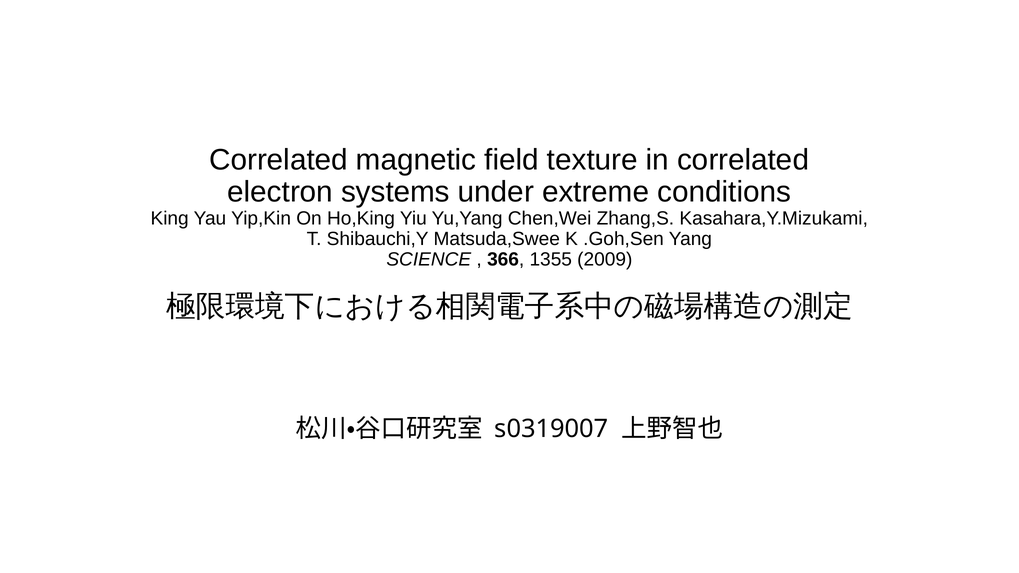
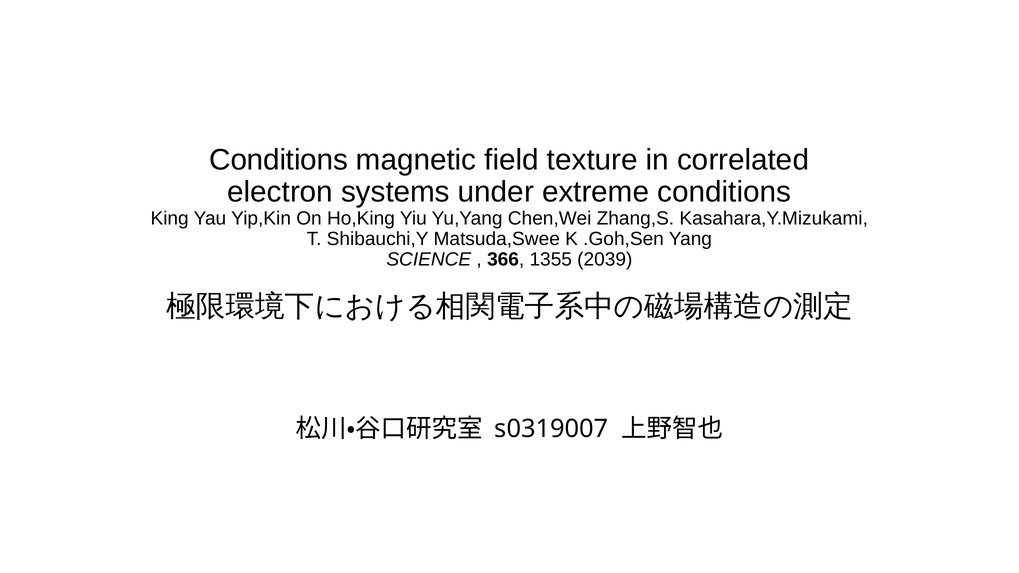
Correlated: Correlated -> Conditions (279, 160)
2009: 2009 -> 2039 (605, 260)
